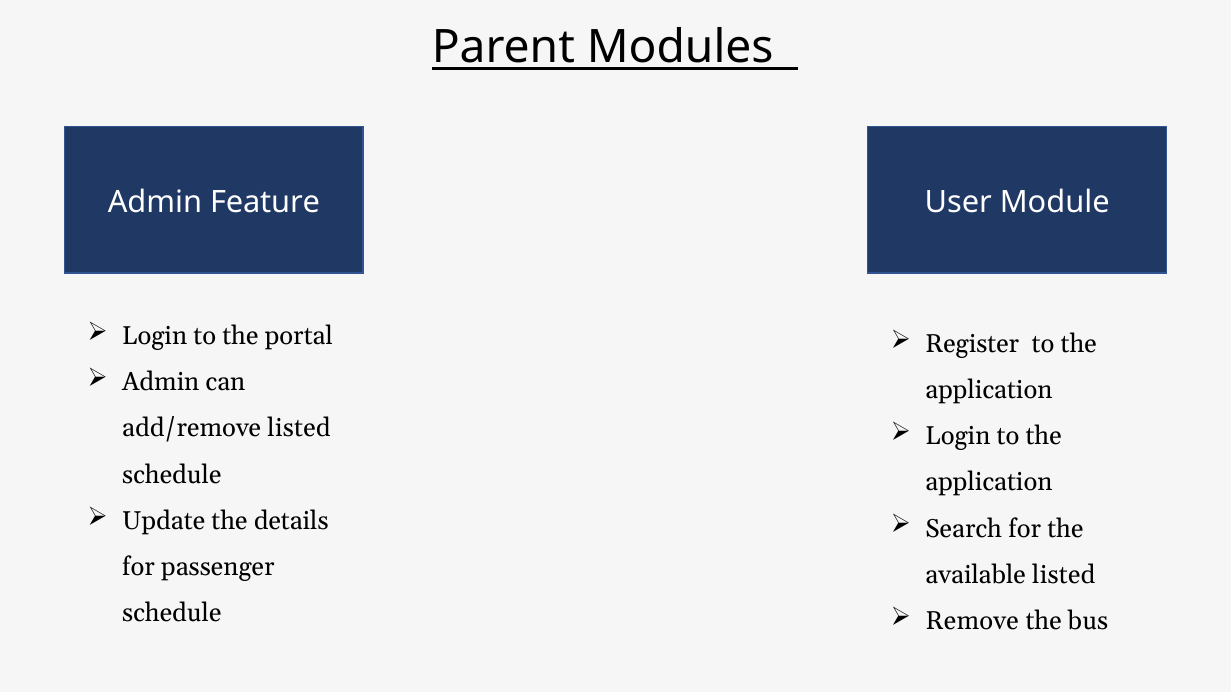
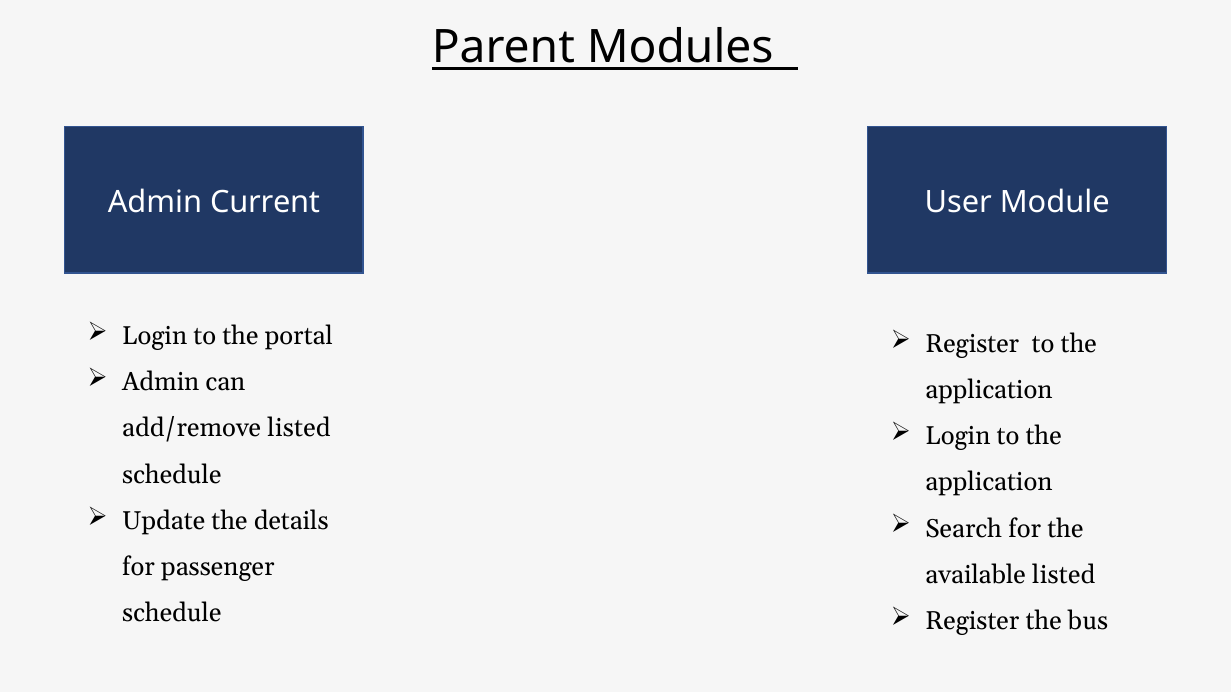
Feature: Feature -> Current (265, 202)
Remove: Remove -> Register (972, 621)
